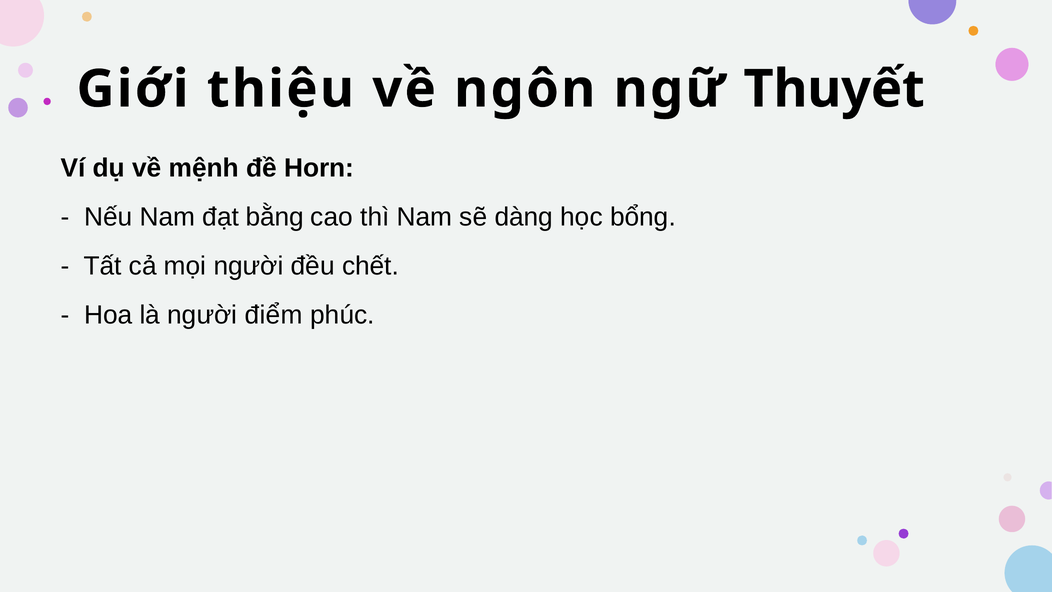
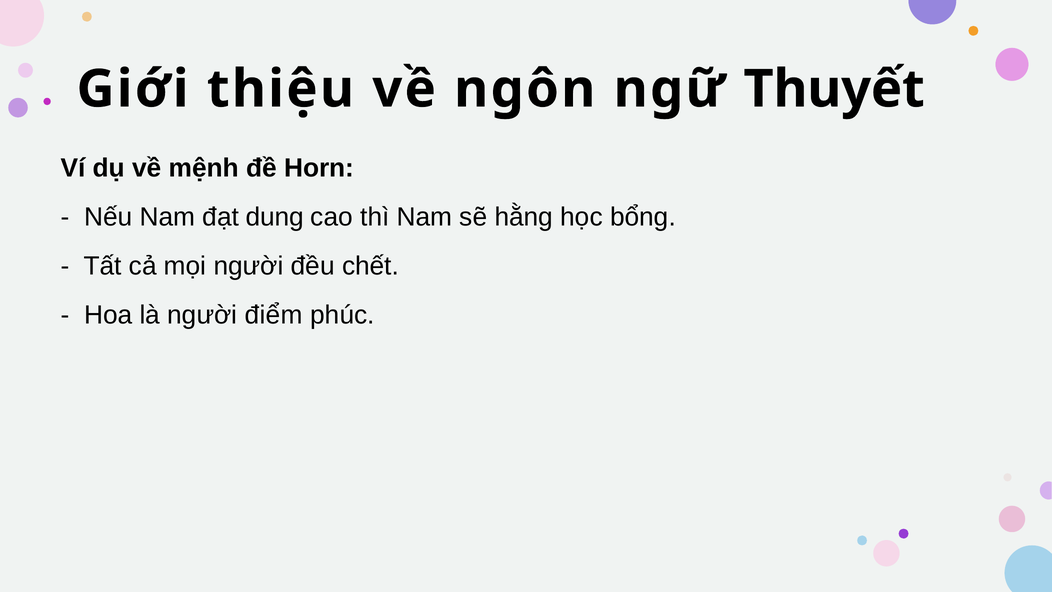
bằng: bằng -> dung (275, 217)
dàng: dàng -> hằng (524, 217)
